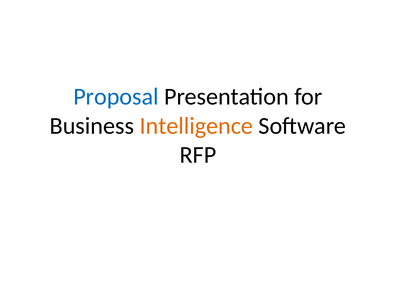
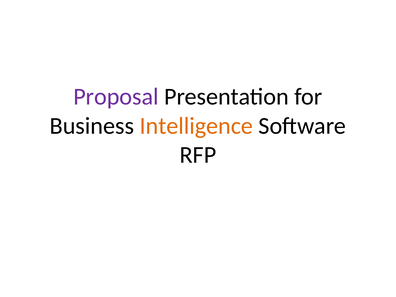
Proposal colour: blue -> purple (116, 97)
